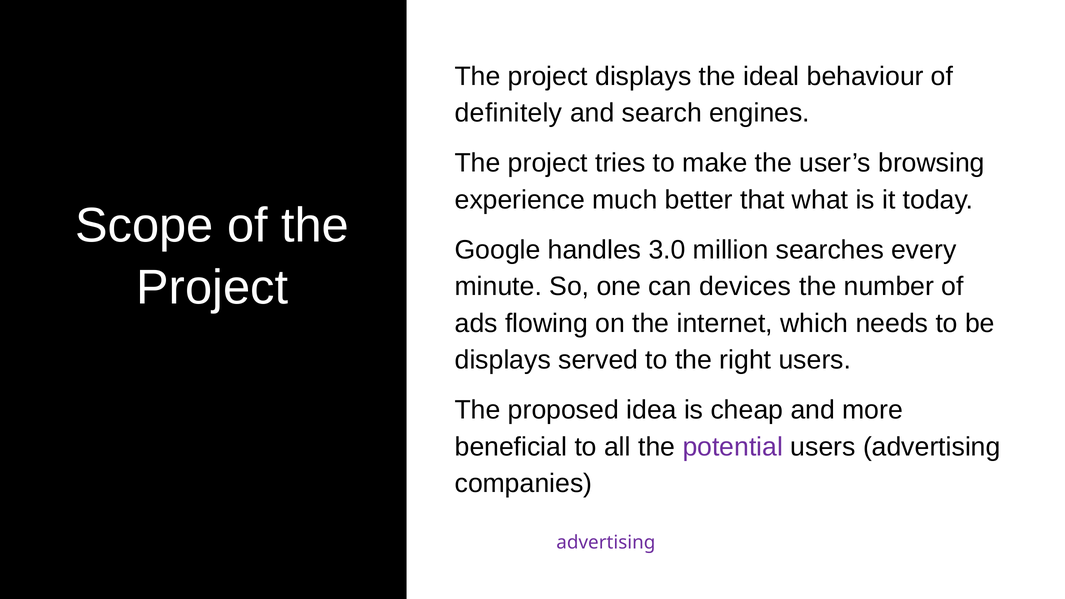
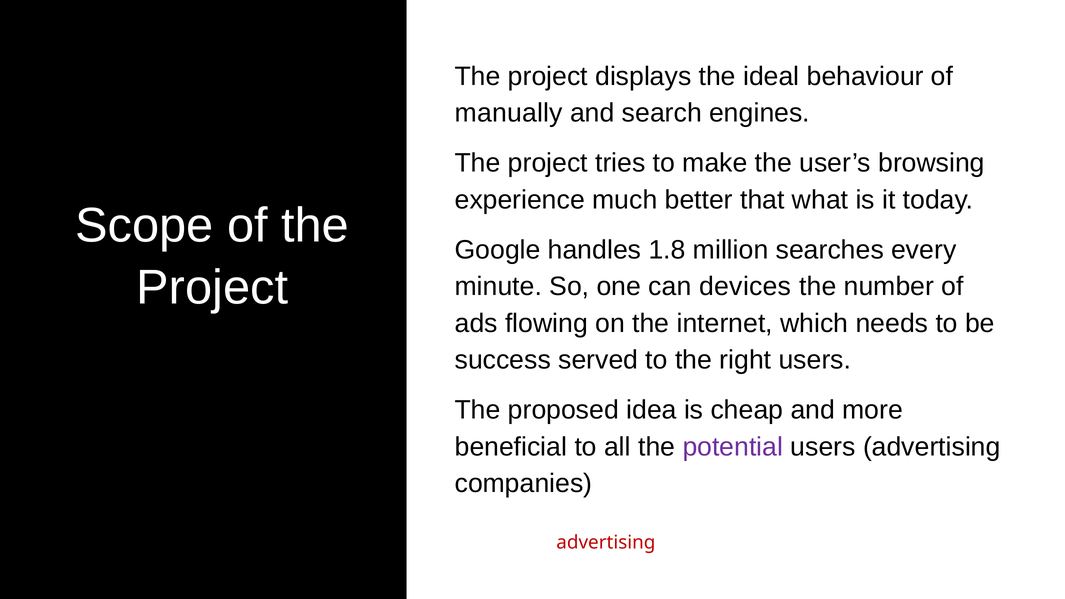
definitely: definitely -> manually (509, 113)
3.0: 3.0 -> 1.8 (667, 250)
displays: displays -> success (503, 360)
advertising colour: purple -> red (606, 543)
